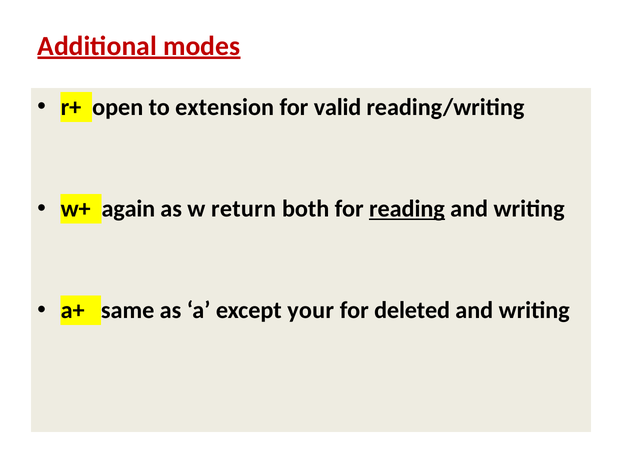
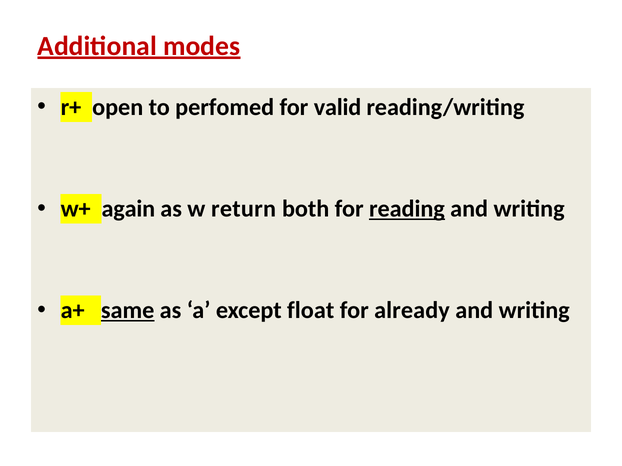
extension: extension -> perfomed (225, 107)
same underline: none -> present (128, 311)
your: your -> float (311, 311)
deleted: deleted -> already (412, 311)
